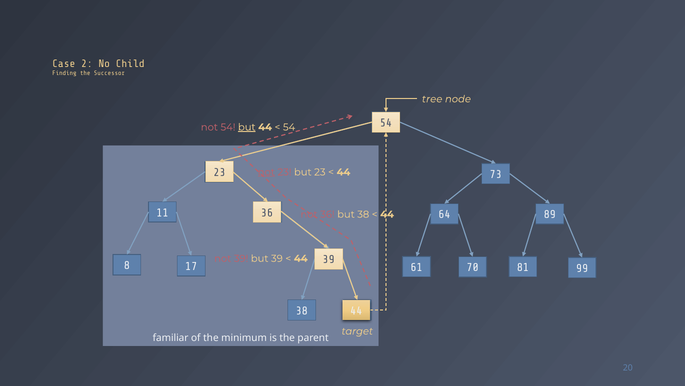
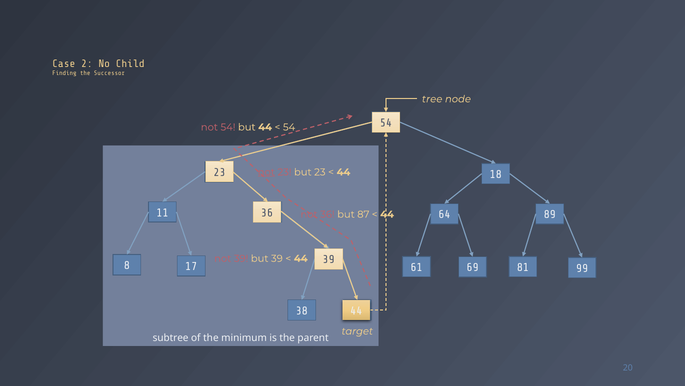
but underline: present -> none (247, 127)
73: 73 -> 18 (496, 174)
but 38: 38 -> 87 (363, 214)
70: 70 -> 69 (473, 267)
familiar: familiar -> subtree (171, 338)
